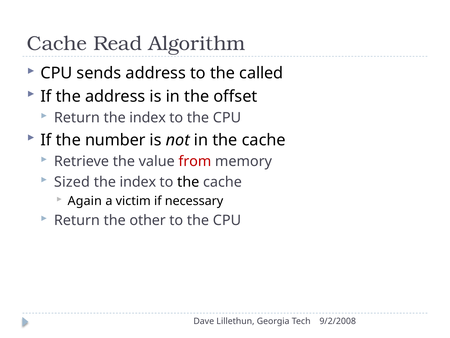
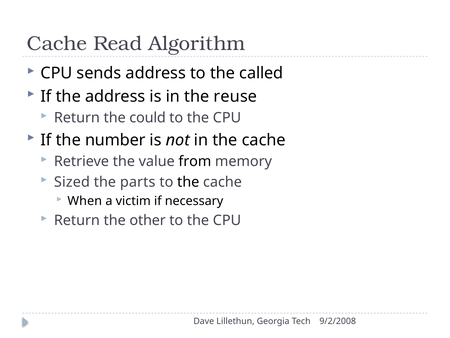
offset: offset -> reuse (235, 96)
Return the index: index -> could (148, 118)
from colour: red -> black (195, 161)
index: index -> parts (138, 182)
Again: Again -> When (85, 201)
